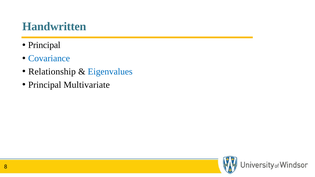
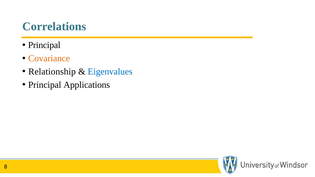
Handwritten: Handwritten -> Correlations (54, 26)
Covariance colour: blue -> orange (49, 58)
Multivariate: Multivariate -> Applications (87, 85)
